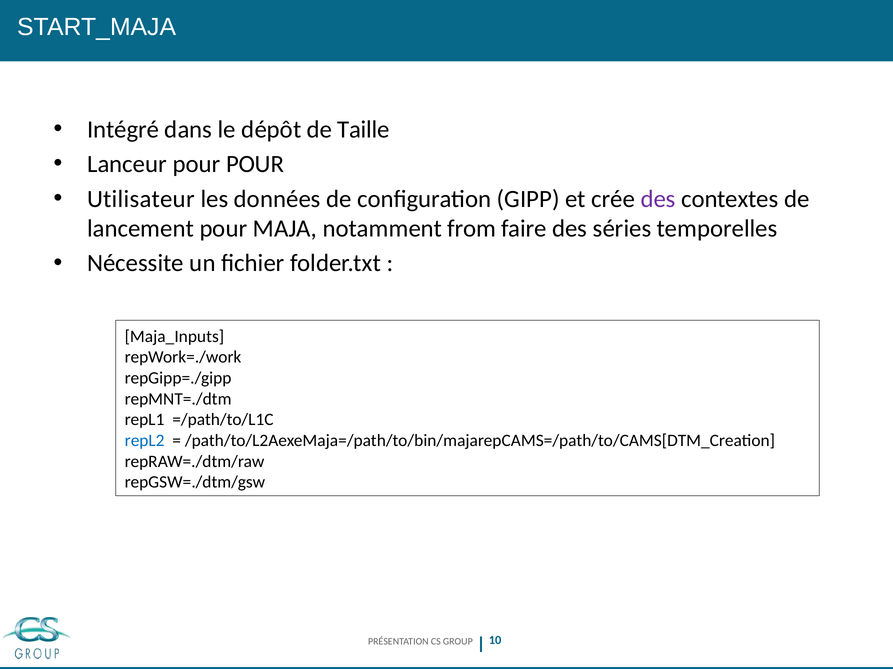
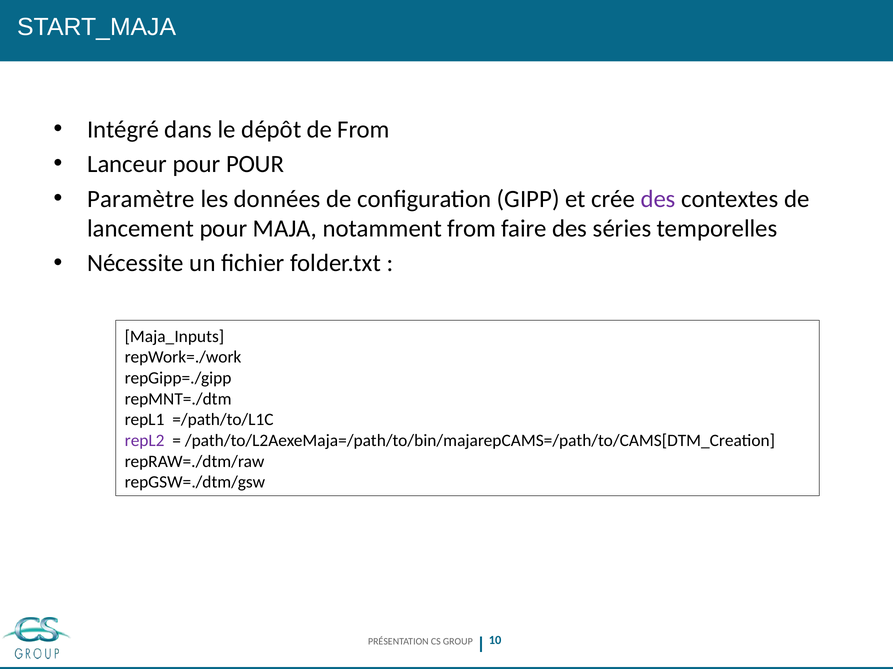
de Taille: Taille -> From (364, 130)
Utilisateur: Utilisateur -> Paramètre (141, 199)
repL2 colour: blue -> purple (145, 441)
